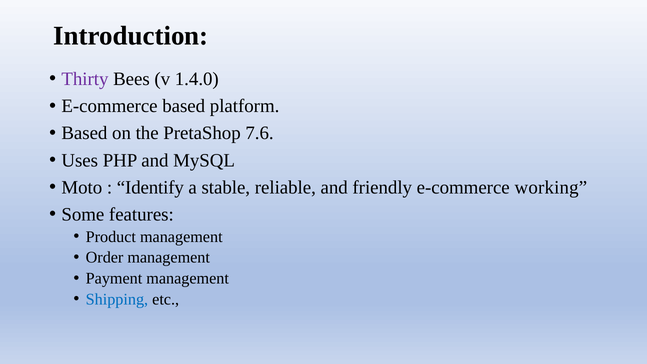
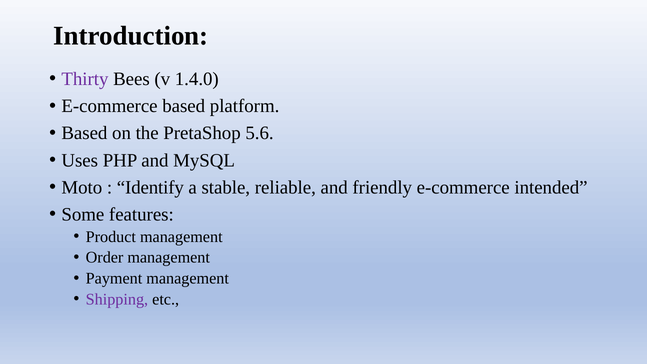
7.6: 7.6 -> 5.6 (260, 133)
working: working -> intended (551, 187)
Shipping colour: blue -> purple (117, 299)
